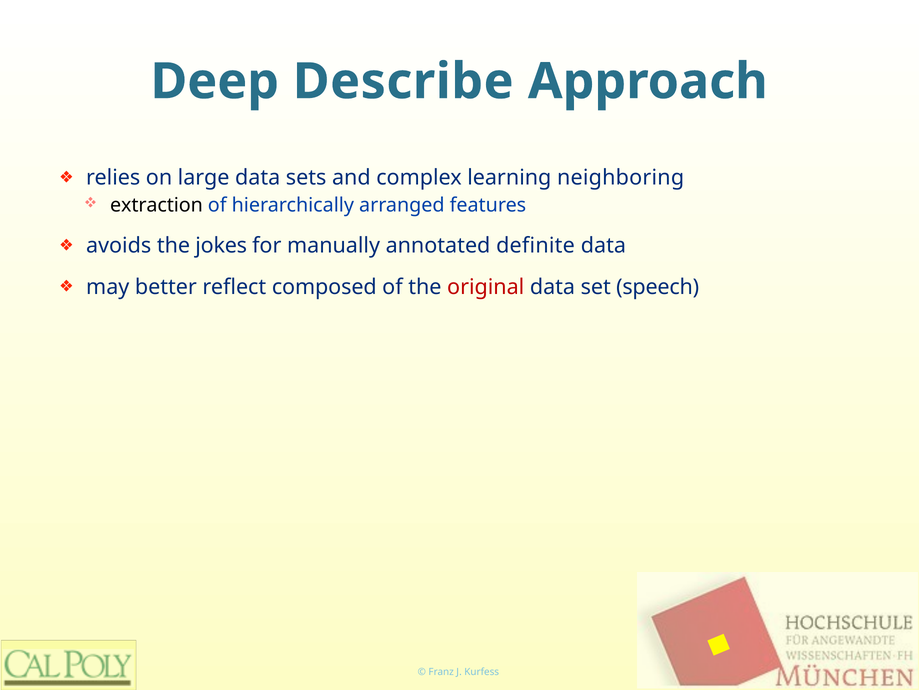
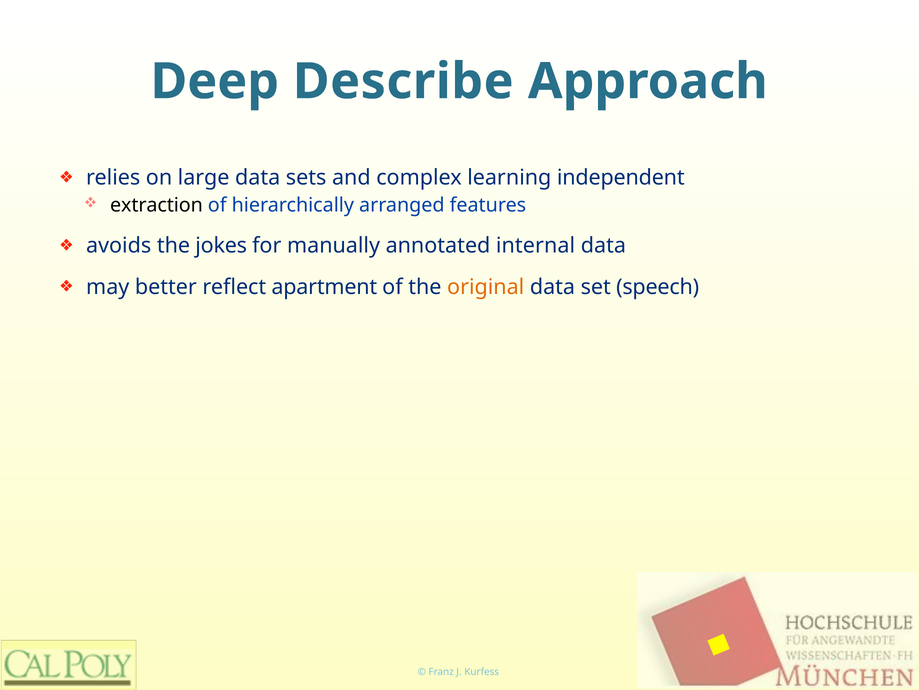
neighboring: neighboring -> independent (621, 177)
definite: definite -> internal (536, 245)
composed: composed -> apartment (324, 287)
original colour: red -> orange (486, 287)
